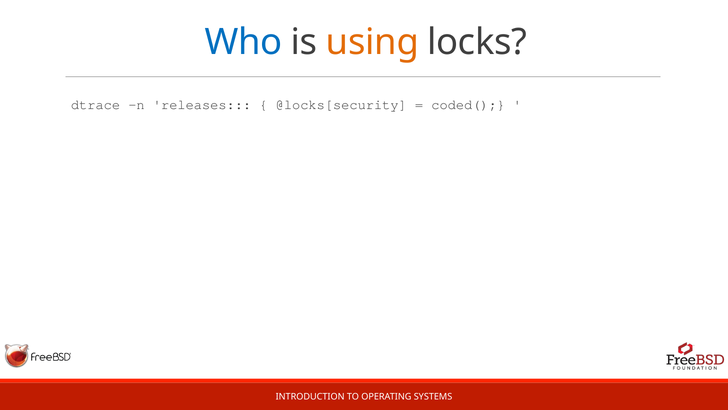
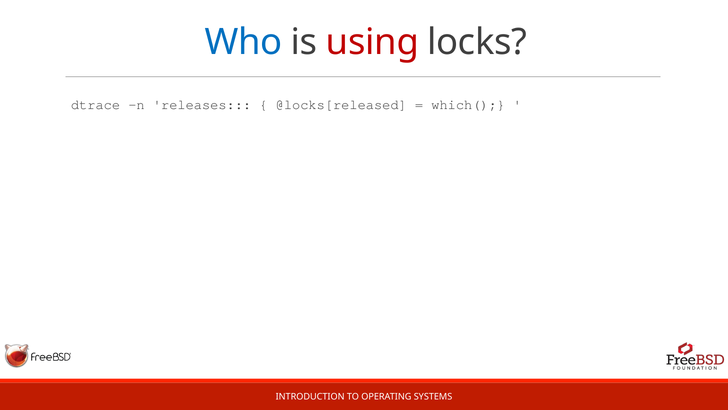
using colour: orange -> red (372, 42)
@locks[security: @locks[security -> @locks[released (341, 104)
coded(: coded( -> which( (468, 104)
